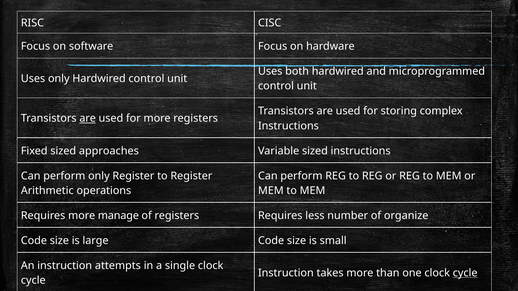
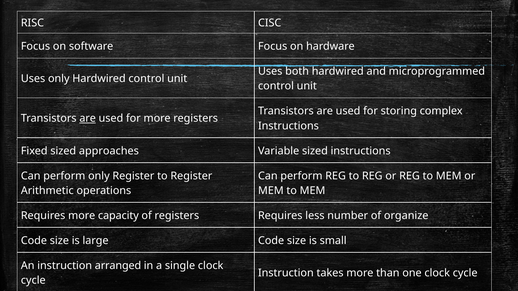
manage: manage -> capacity (118, 216)
attempts: attempts -> arranged (118, 266)
cycle underline: present -> none (465, 273)
